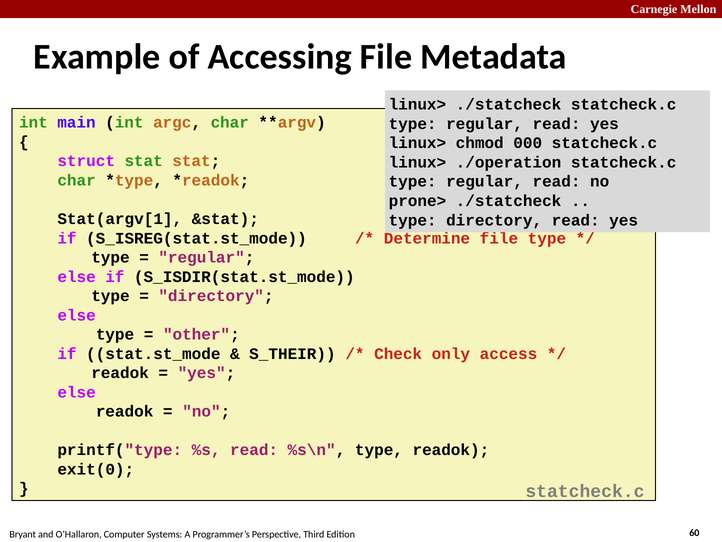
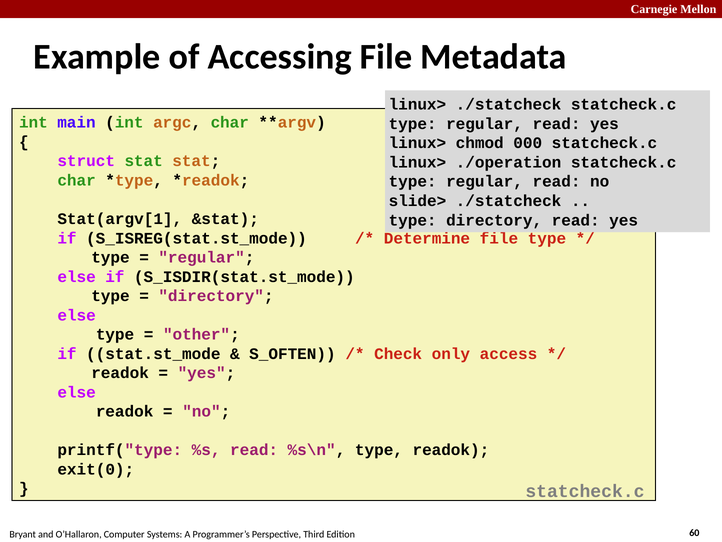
prone>: prone> -> slide> (417, 201)
S_THEIR: S_THEIR -> S_OFTEN (292, 353)
